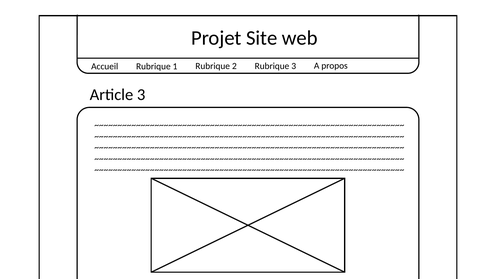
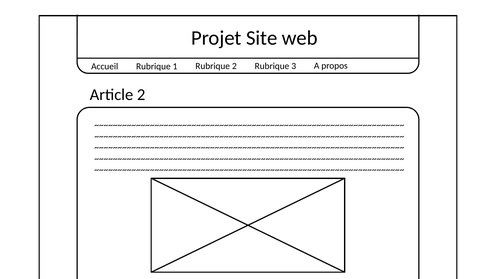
Article 3: 3 -> 2 (141, 95)
